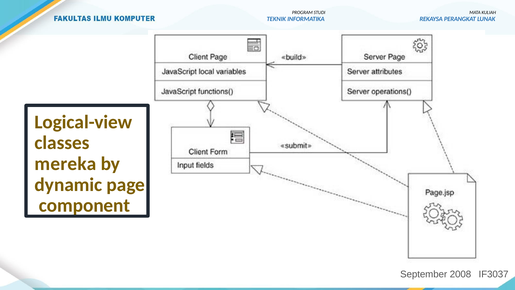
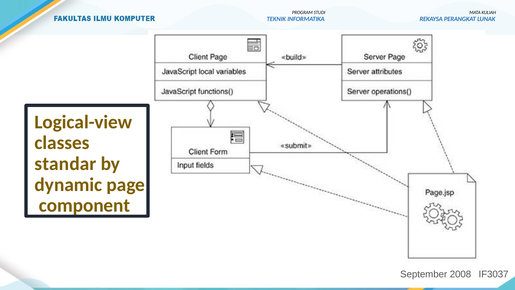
mereka: mereka -> standar (66, 164)
